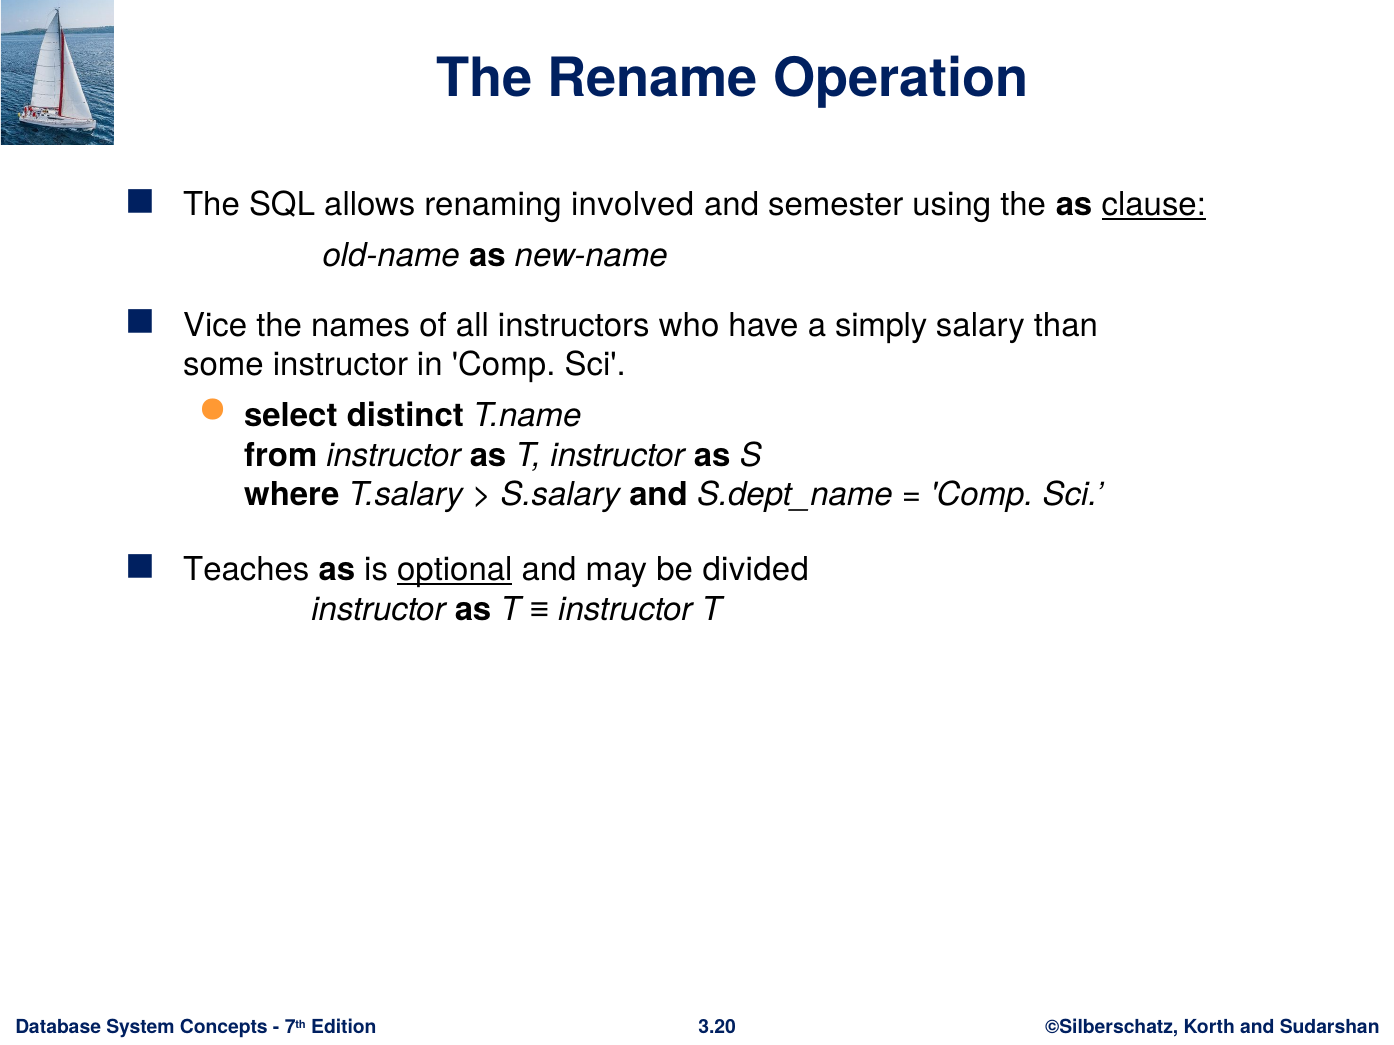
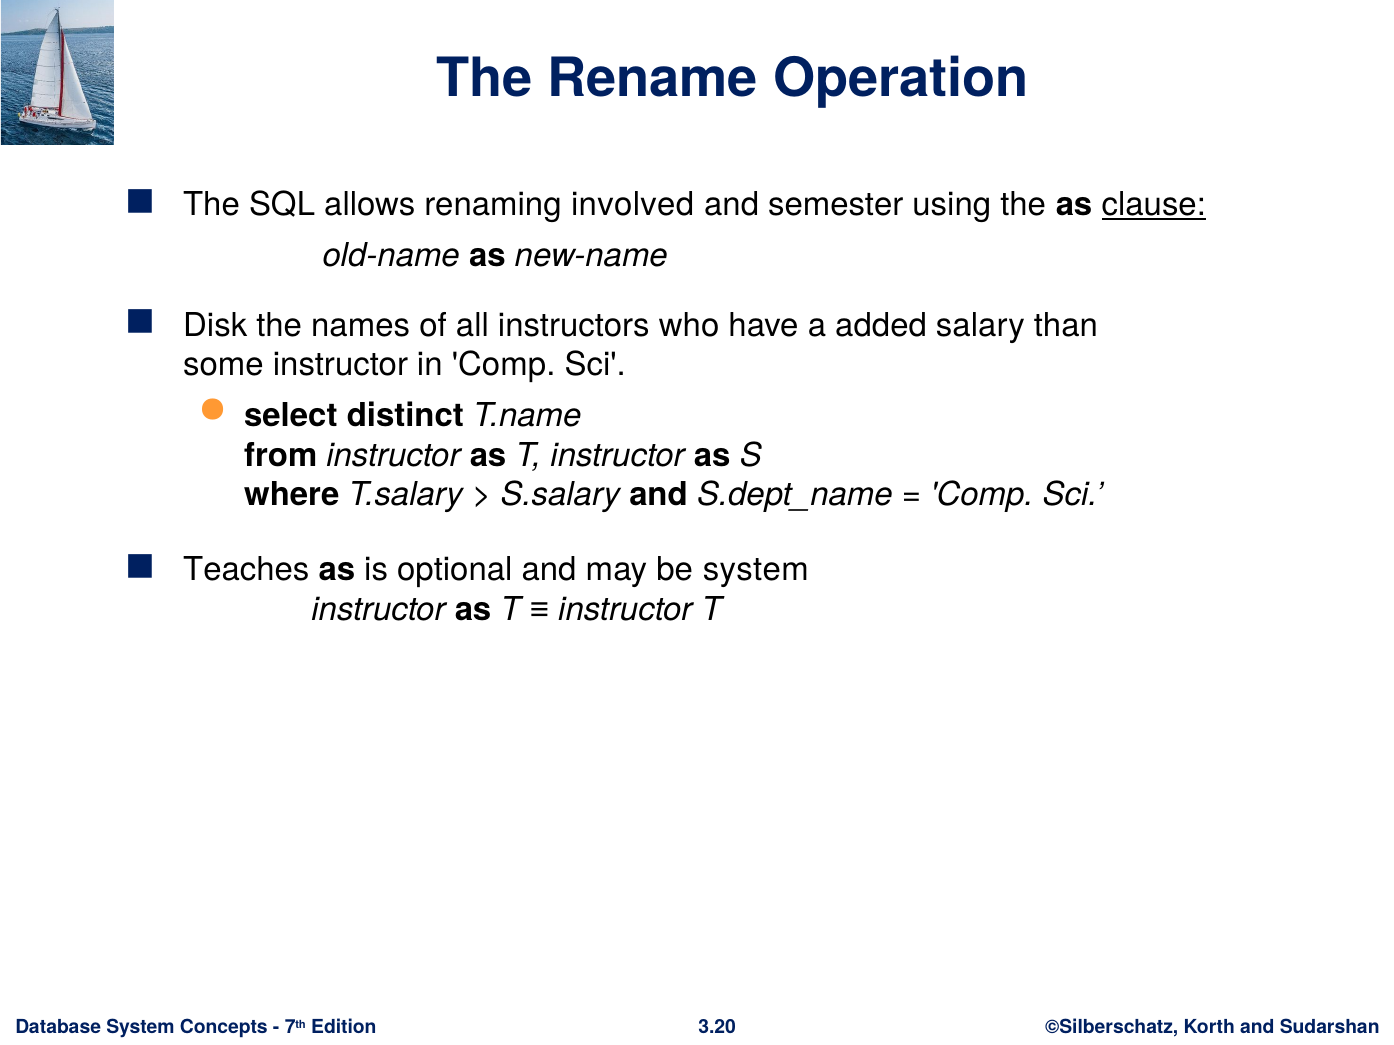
Vice: Vice -> Disk (215, 326)
simply: simply -> added (881, 326)
optional underline: present -> none (455, 570)
be divided: divided -> system (756, 570)
